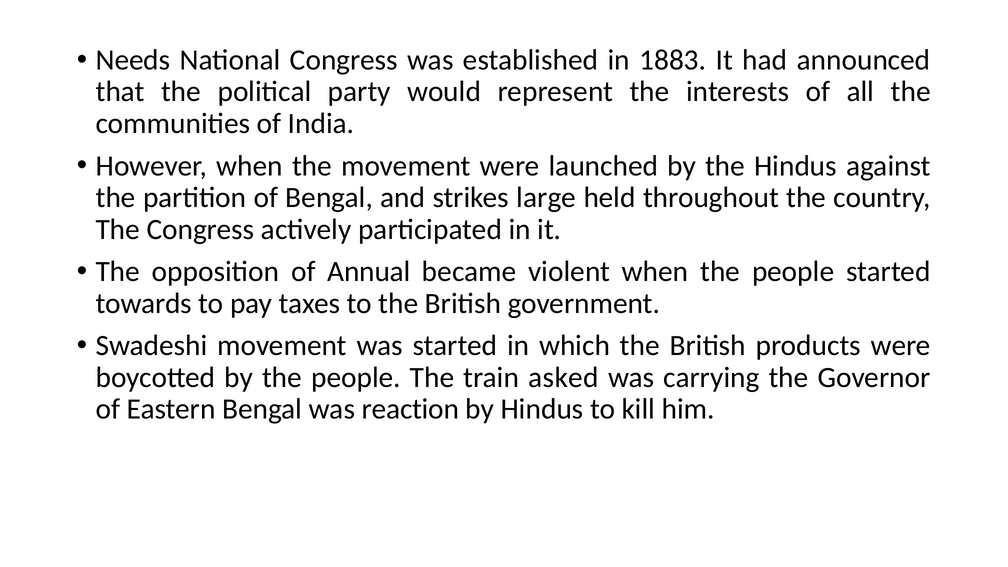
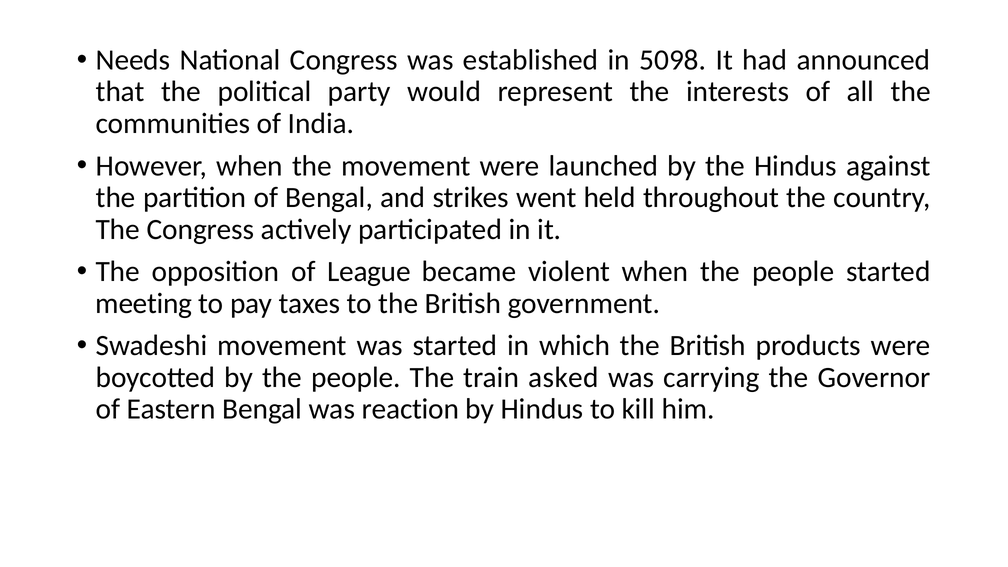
1883: 1883 -> 5098 (673, 60)
large: large -> went (546, 198)
Annual: Annual -> League (369, 272)
towards: towards -> meeting (144, 303)
